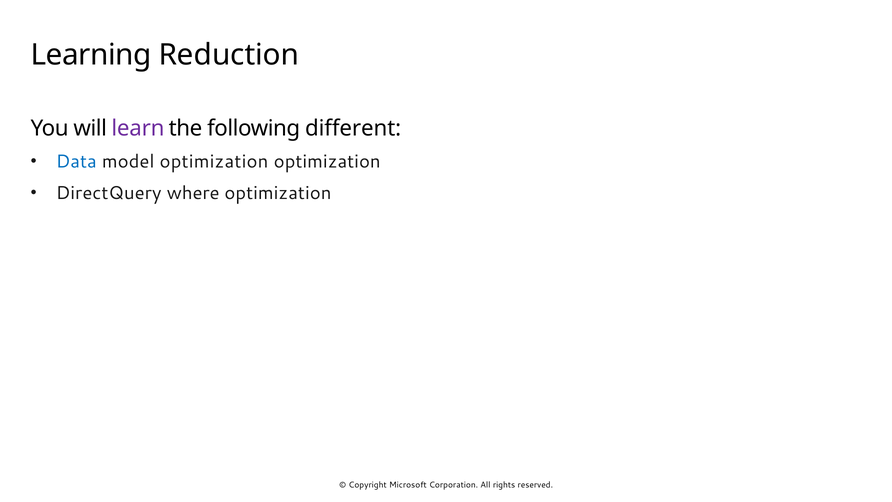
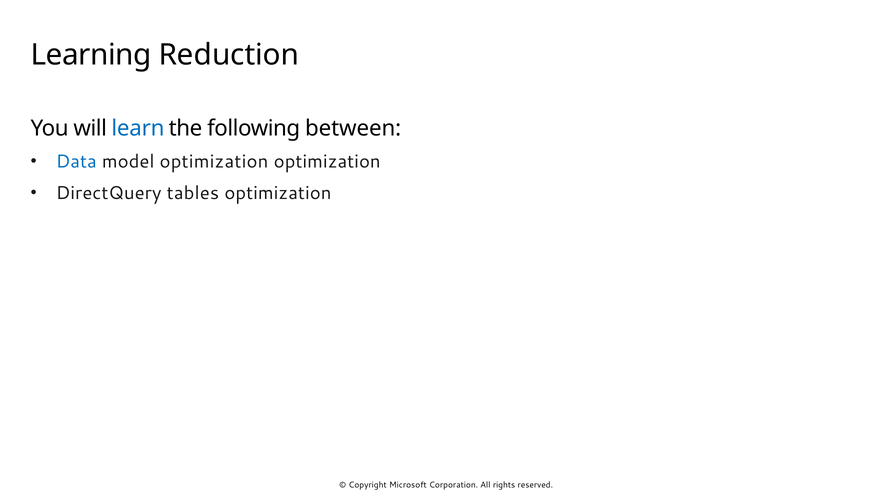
learn colour: purple -> blue (138, 128)
different: different -> between (353, 128)
where: where -> tables (193, 193)
